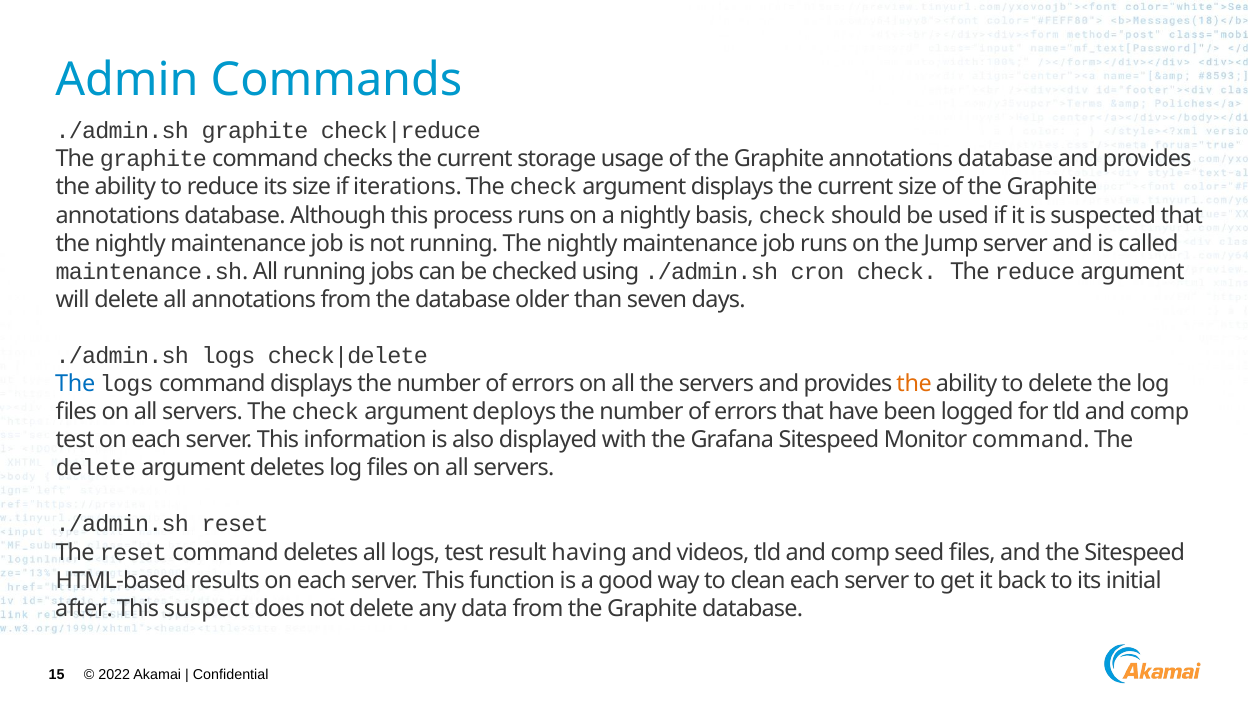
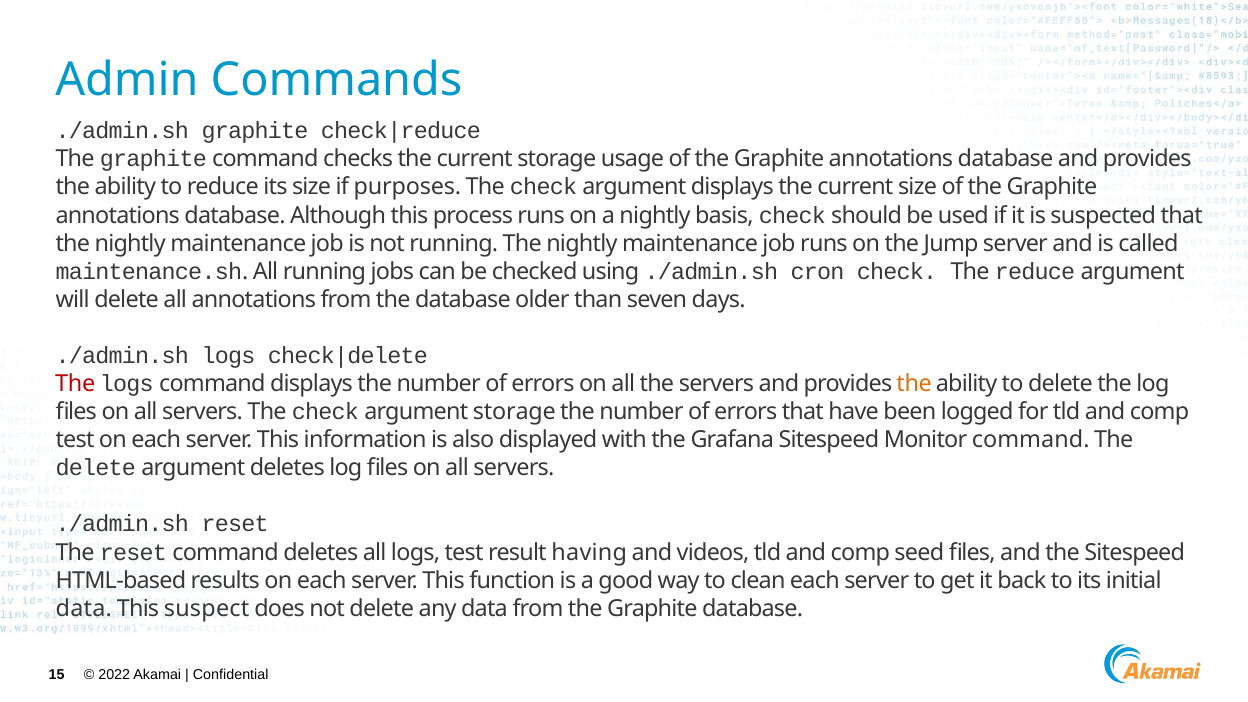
iterations: iterations -> purposes (407, 187)
The colour: blue -> red (75, 384)
argument deploys: deploys -> storage (514, 412)
after: after -> data (84, 608)
